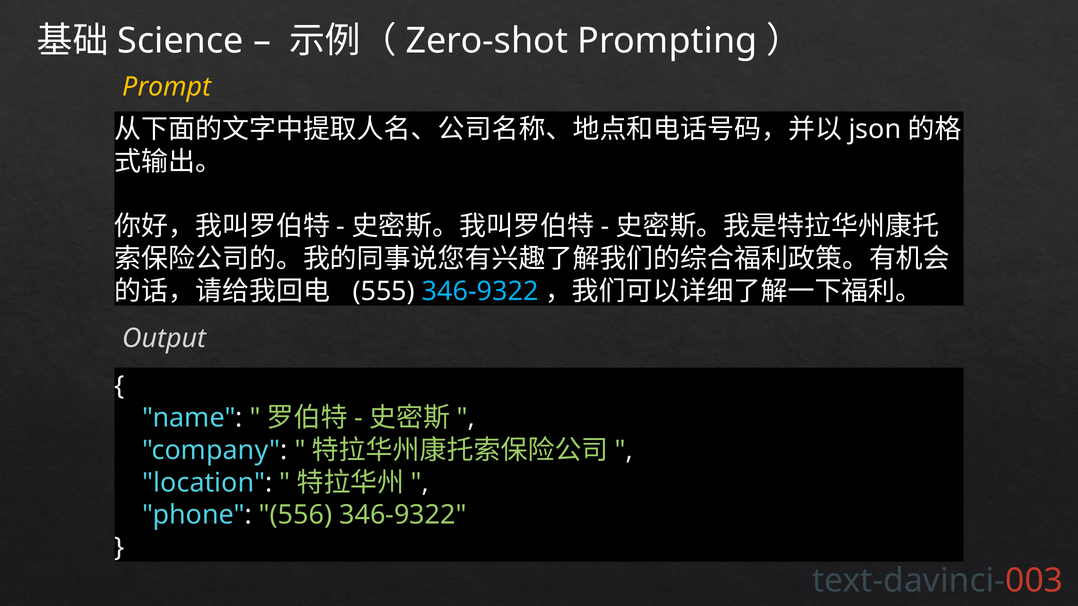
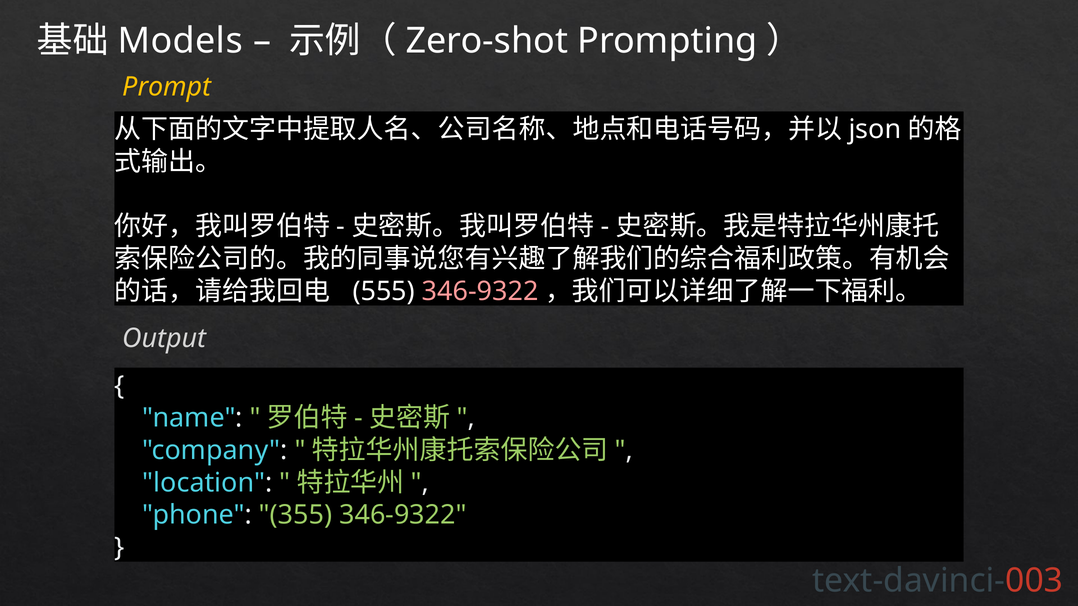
Science: Science -> Models (180, 41)
346-9322 colour: light blue -> pink (480, 291)
556: 556 -> 355 (296, 515)
